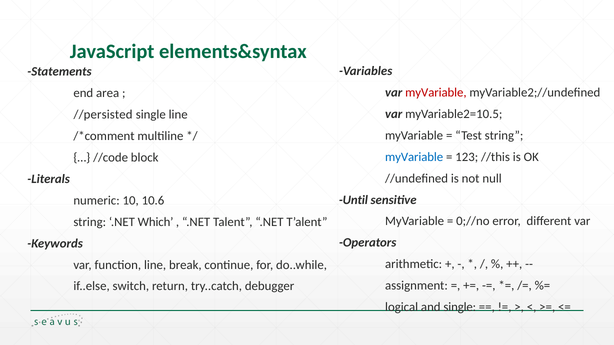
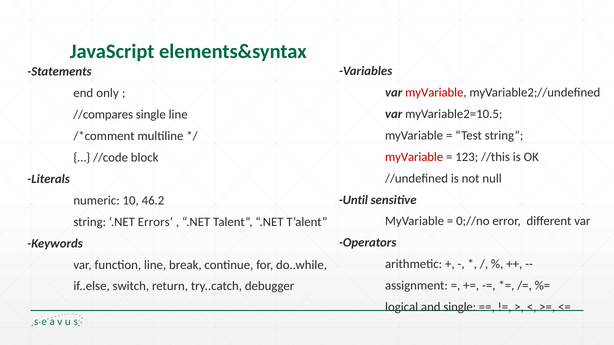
area: area -> only (108, 93)
//persisted: //persisted -> //compares (103, 115)
myVariable colour: blue -> red (414, 157)
10.6: 10.6 -> 46.2 (153, 201)
Which: Which -> Errors (155, 222)
